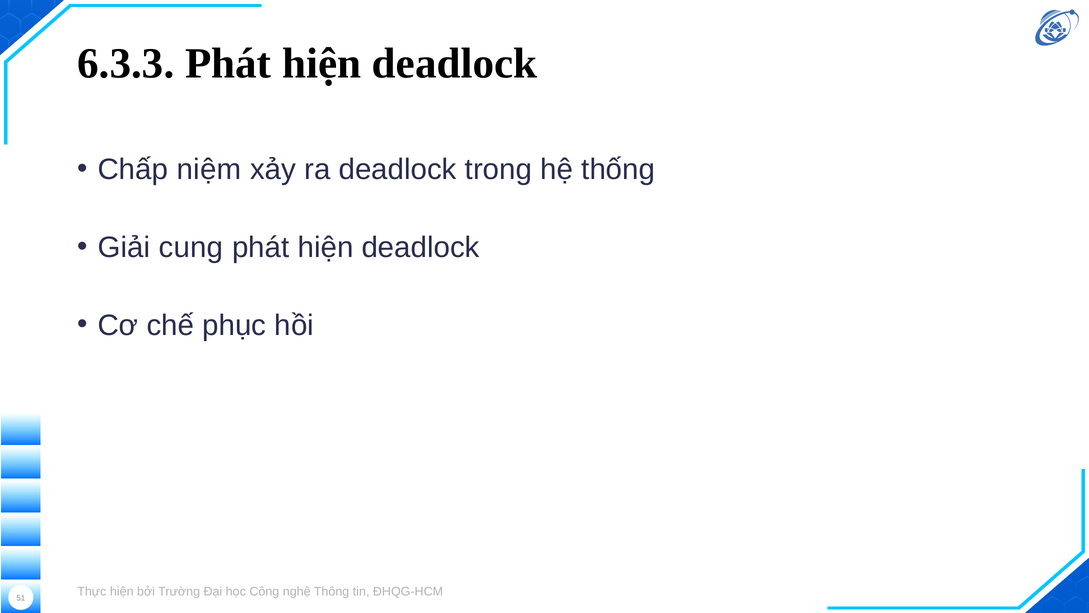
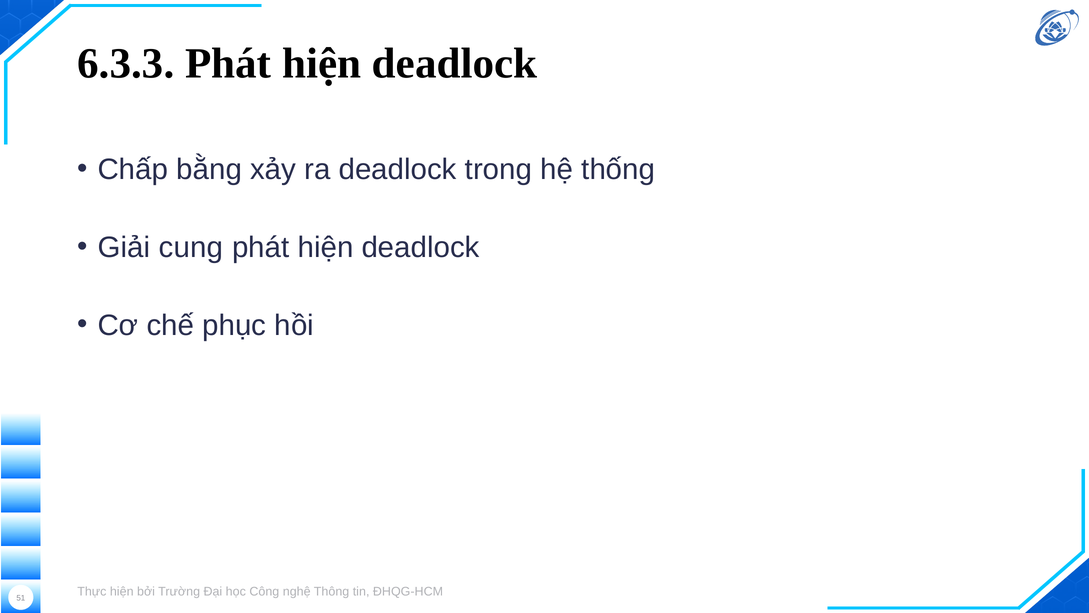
niệm: niệm -> bằng (209, 170)
